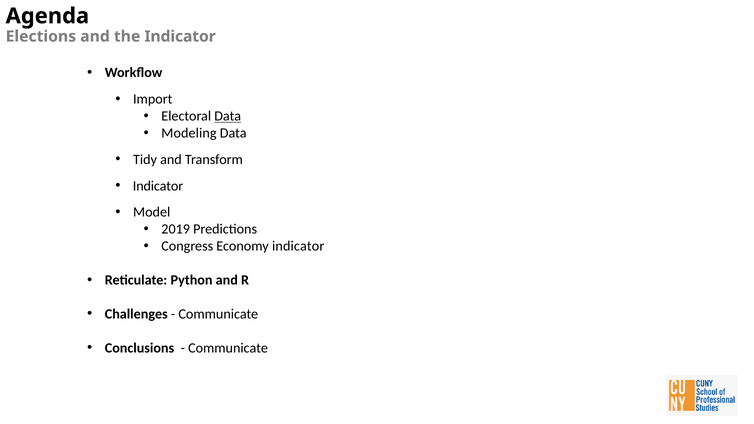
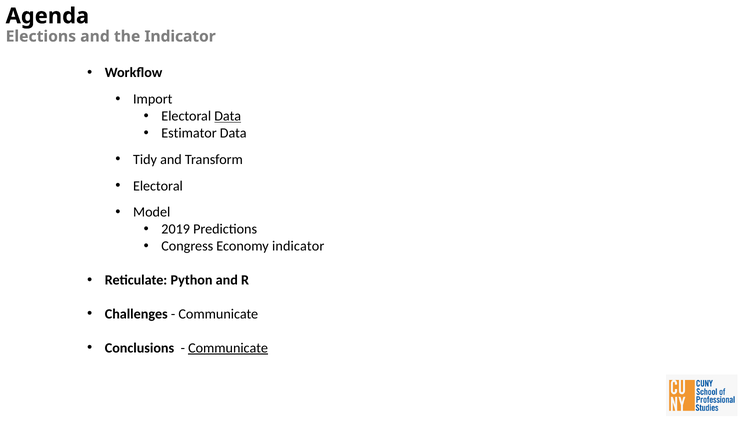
Modeling: Modeling -> Estimator (189, 133)
Indicator: Indicator -> Electoral (158, 186)
Communicate underline: none -> present (228, 348)
